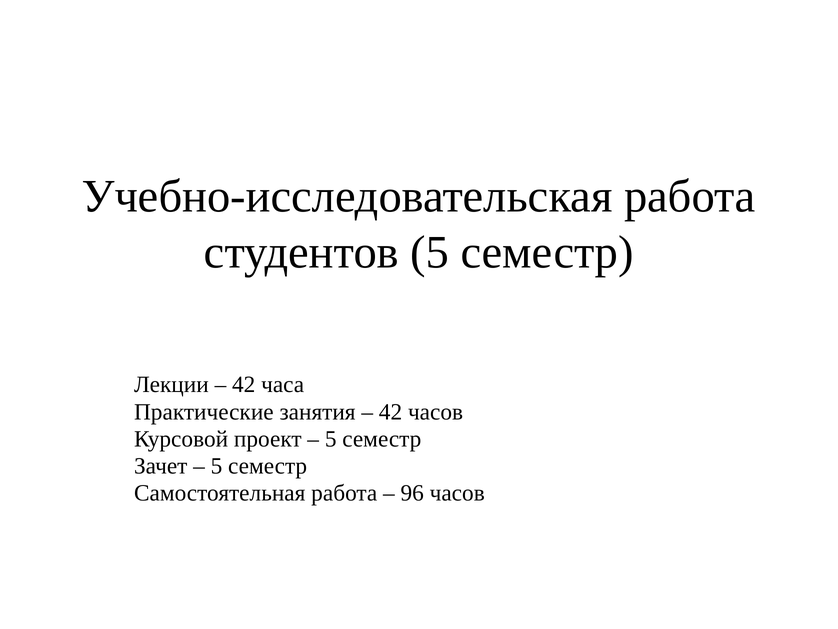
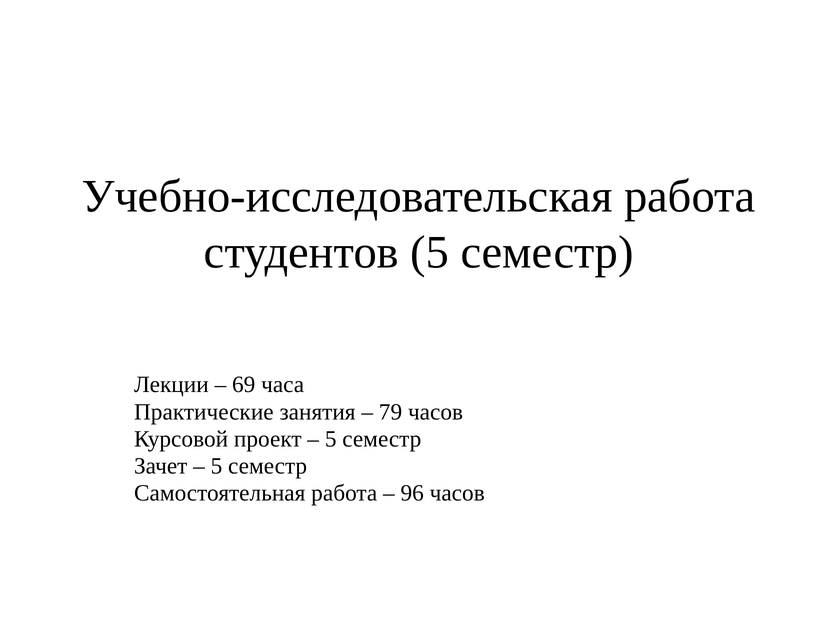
42: 42 -> 69 (244, 384)
42: 42 -> 79 (391, 412)
